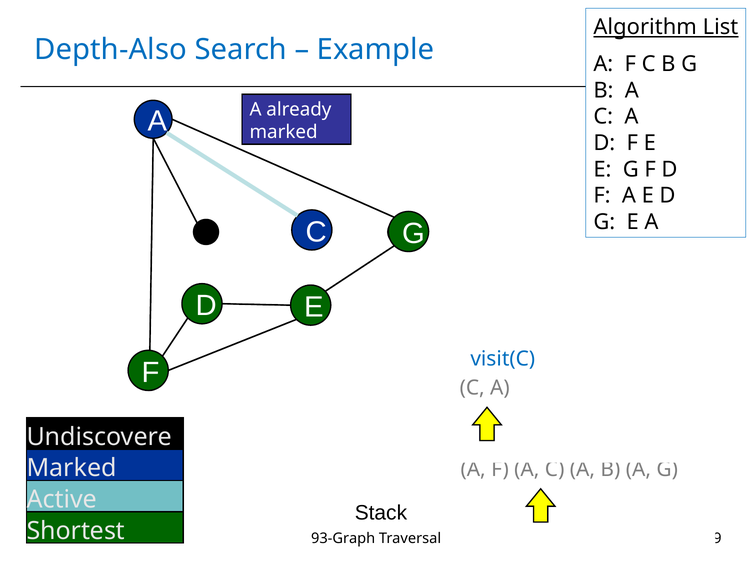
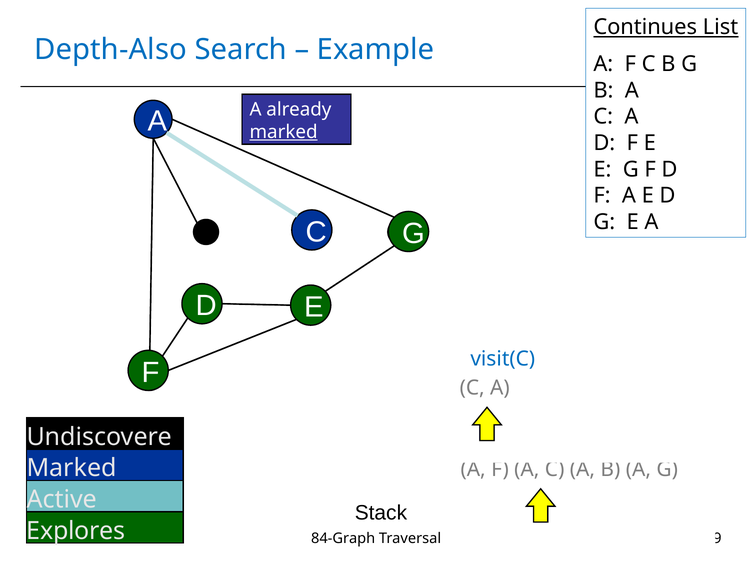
Algorithm: Algorithm -> Continues (645, 27)
marked underline: none -> present (284, 132)
Shortest: Shortest -> Explores (76, 531)
93-Graph: 93-Graph -> 84-Graph (343, 538)
